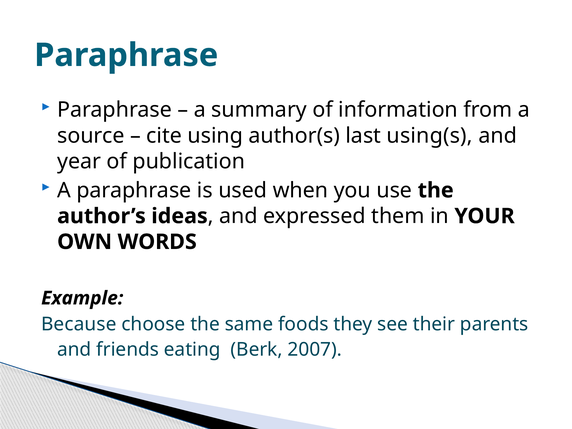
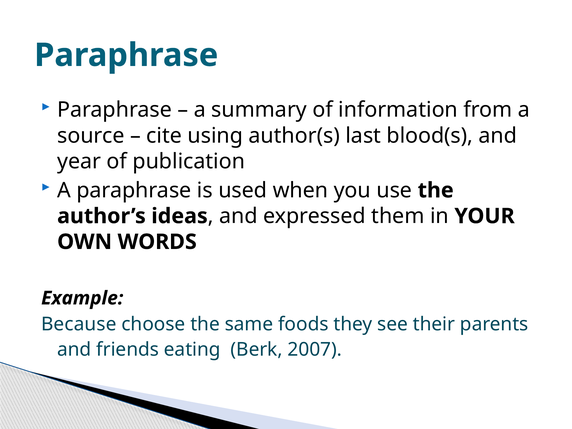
using(s: using(s -> blood(s (430, 136)
